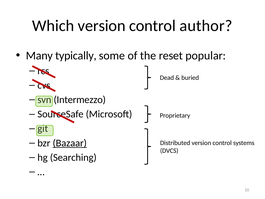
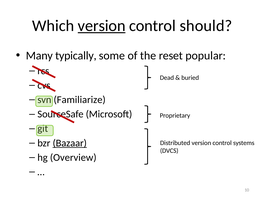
version underline: none -> present (102, 26)
author: author -> should (206, 26)
Intermezzo: Intermezzo -> Familiarize (80, 100)
Searching: Searching -> Overview (73, 157)
